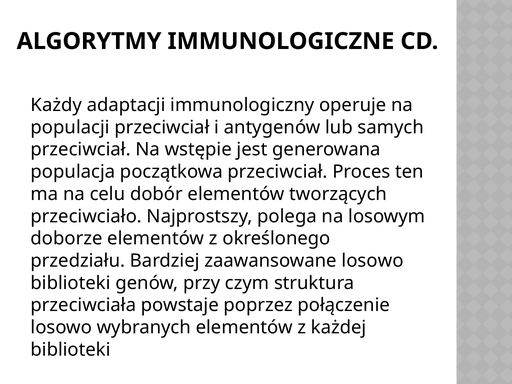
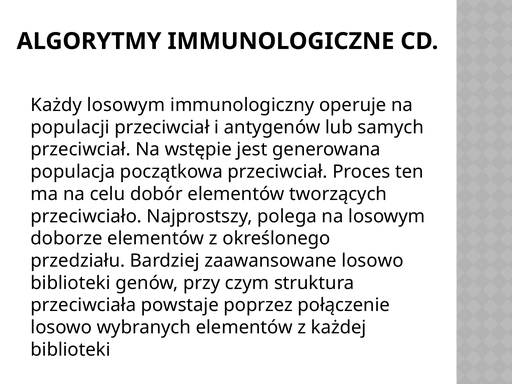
Każdy adaptacji: adaptacji -> losowym (126, 105)
